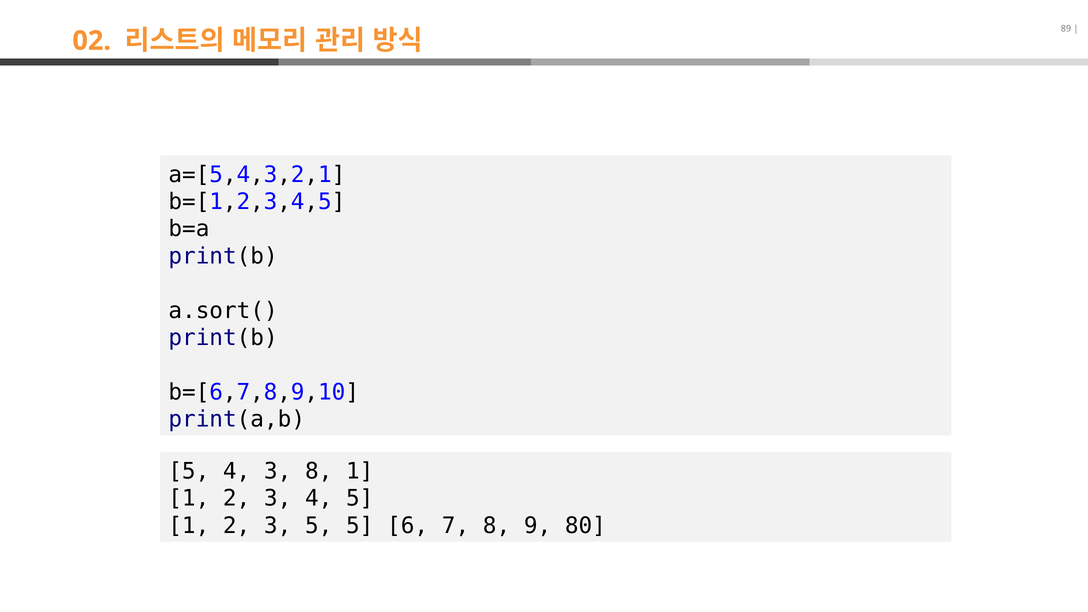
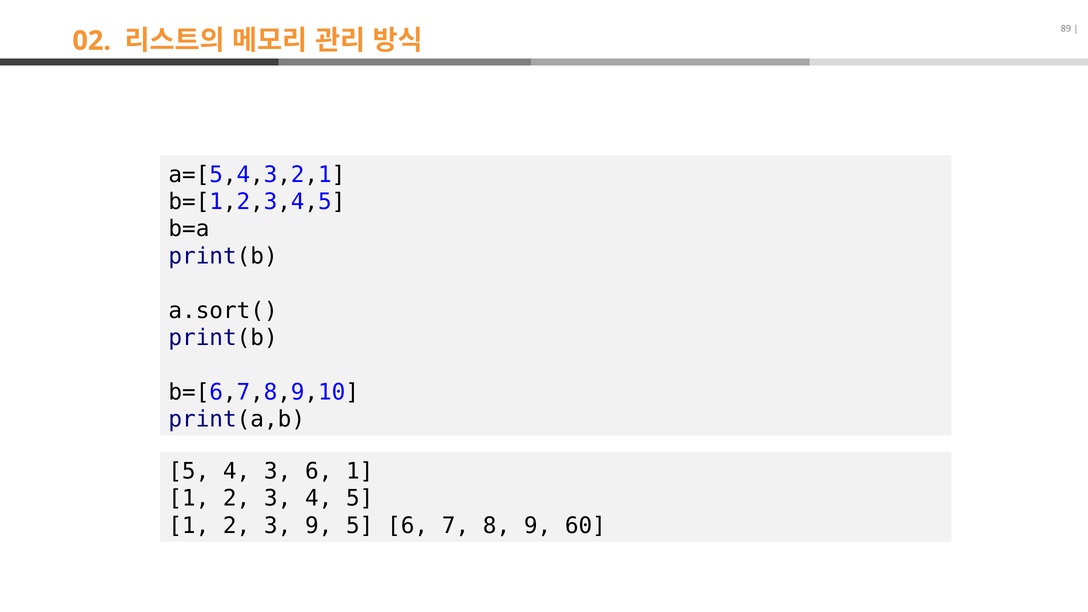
3 8: 8 -> 6 (319, 471)
3 5: 5 -> 9 (319, 526)
80: 80 -> 60 (585, 526)
